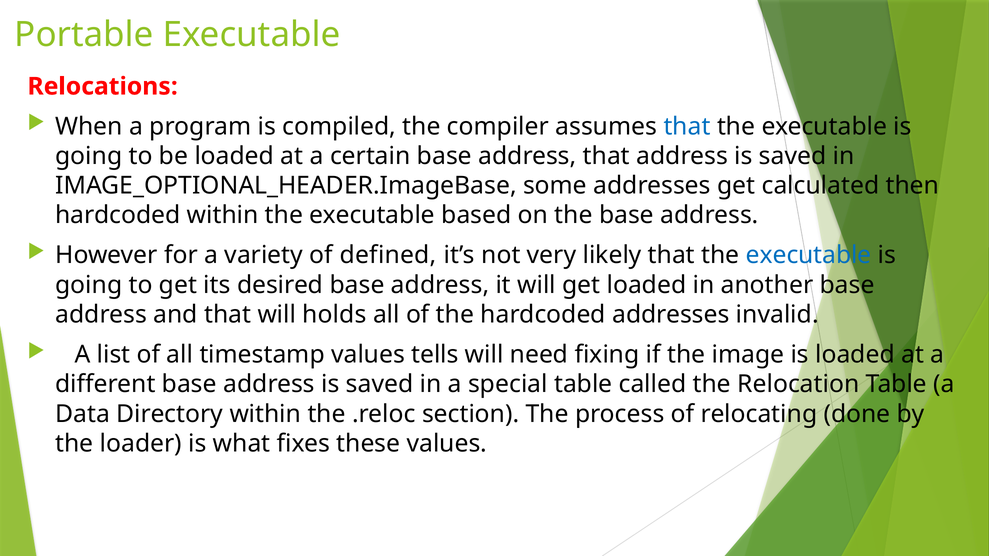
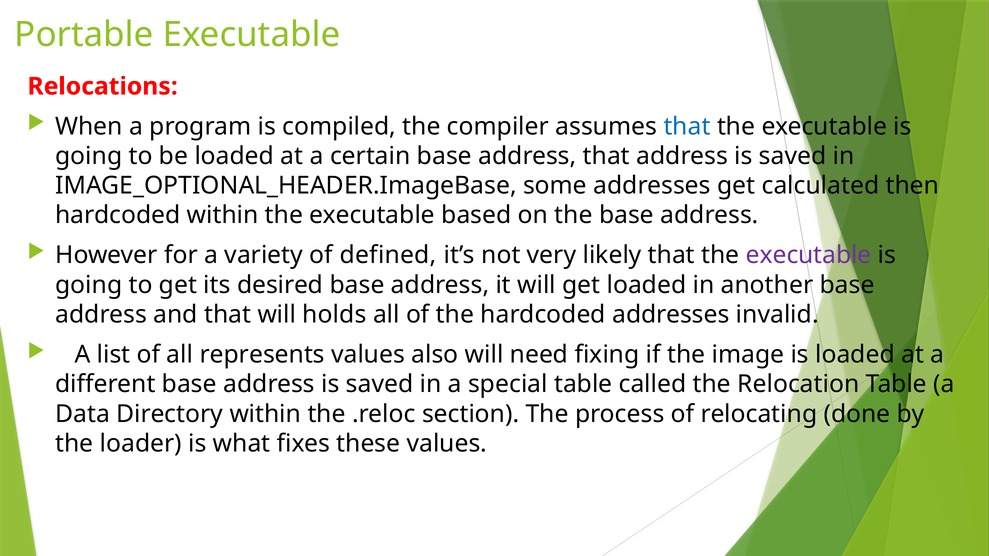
executable colour: blue -> purple (809, 255)
timestamp: timestamp -> represents (262, 355)
tells: tells -> also (435, 355)
